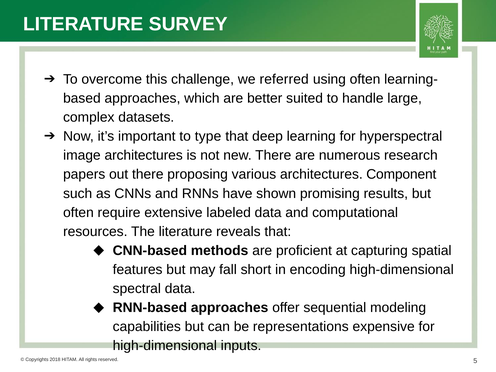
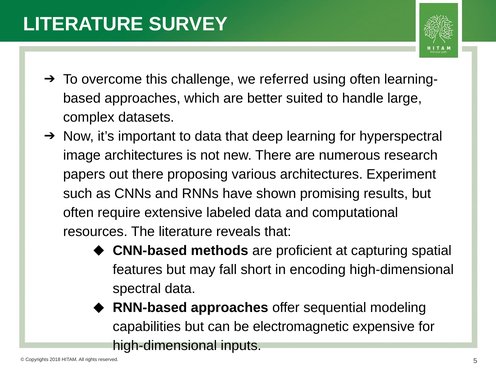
to type: type -> data (208, 136)
Component: Component -> Experiment (401, 174)
representations: representations -> electromagnetic (301, 327)
